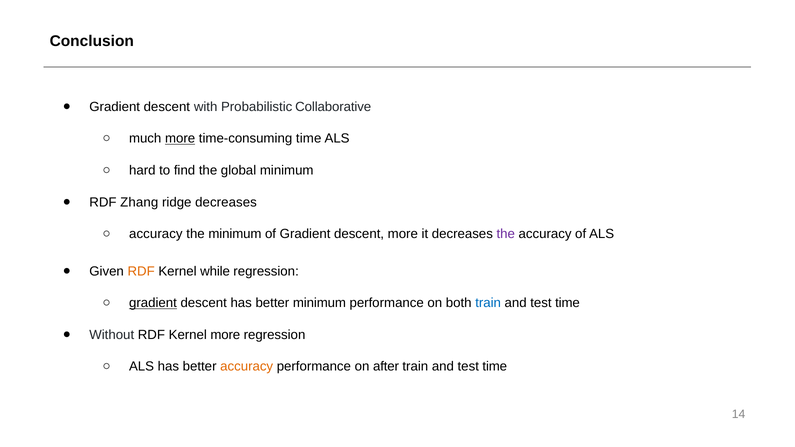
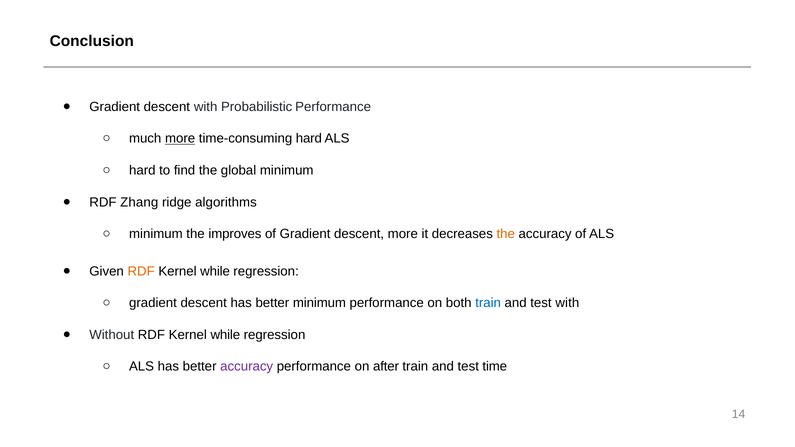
Probabilistic Collaborative: Collaborative -> Performance (333, 107)
time-consuming time: time -> hard (309, 139)
ridge decreases: decreases -> algorithms (226, 202)
accuracy: accuracy -> minimum (156, 234)
the minimum: minimum -> improves (235, 234)
the colour: purple -> orange (506, 234)
gradient underline: present -> none (153, 303)
time: time -> with (567, 303)
Without RDF Kernel more: more -> while (225, 335)
accuracy colour: orange -> purple (247, 367)
